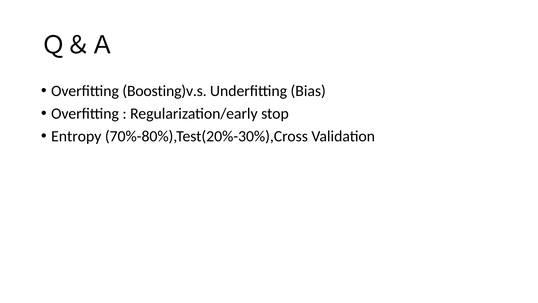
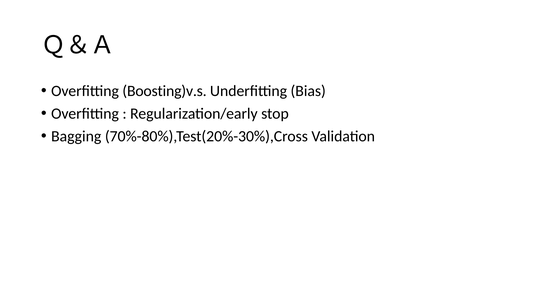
Entropy: Entropy -> Bagging (76, 136)
